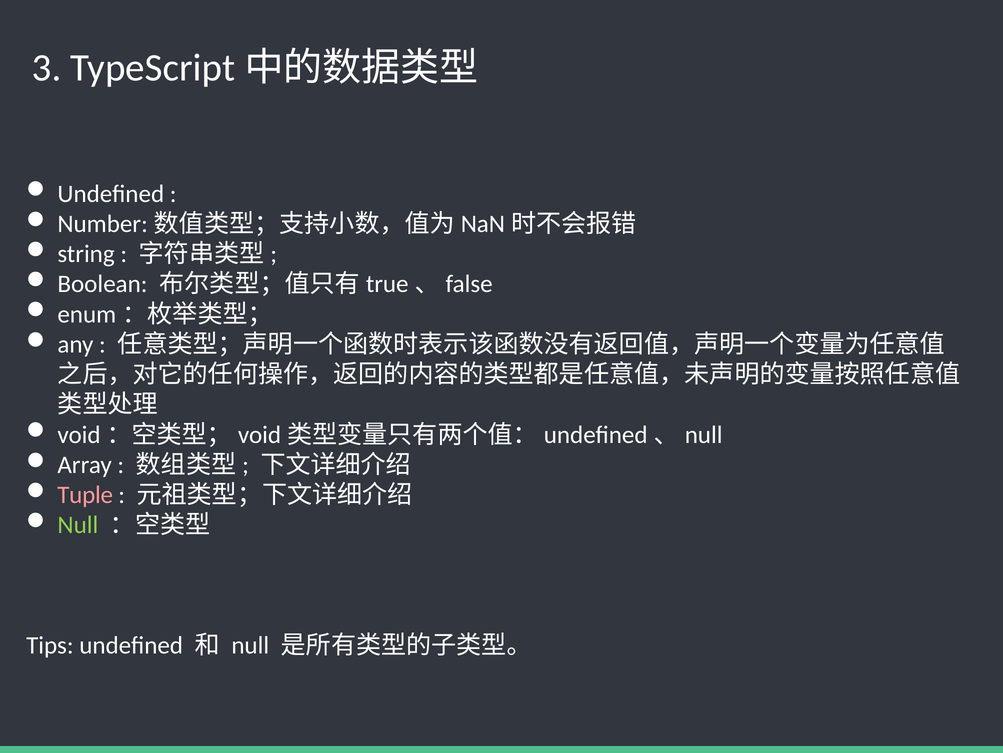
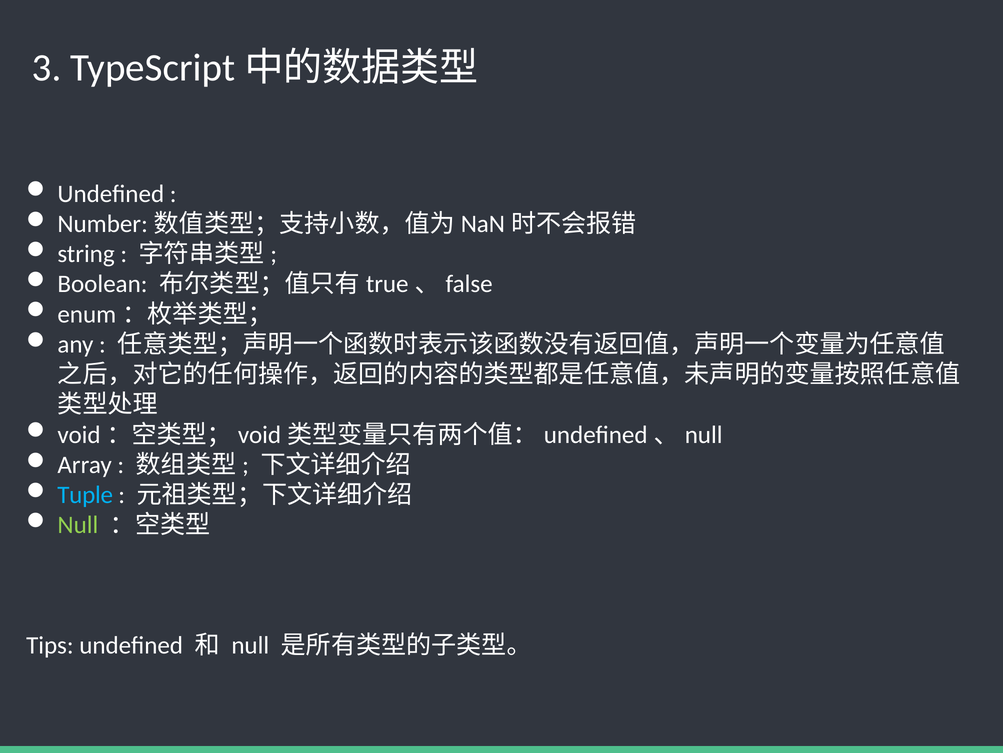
Tuple colour: pink -> light blue (85, 494)
